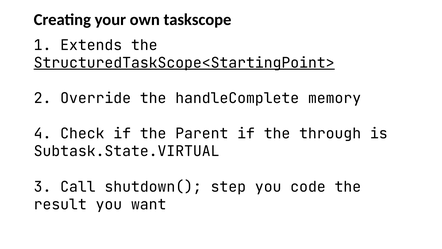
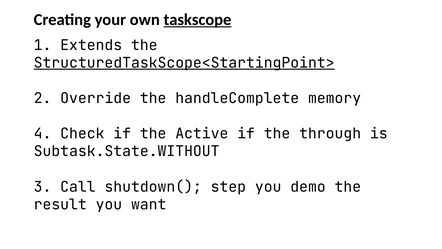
taskscope underline: none -> present (198, 20)
Parent: Parent -> Active (202, 134)
Subtask.State.VIRTUAL: Subtask.State.VIRTUAL -> Subtask.State.WITHOUT (127, 151)
code: code -> demo (308, 187)
